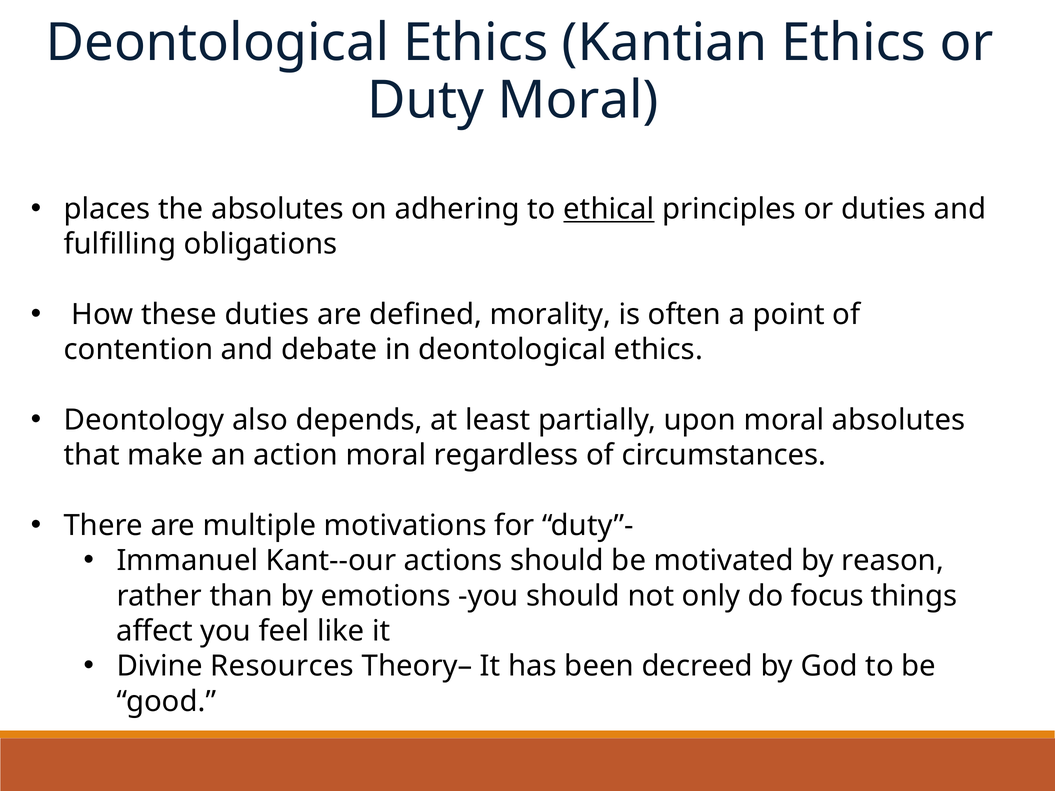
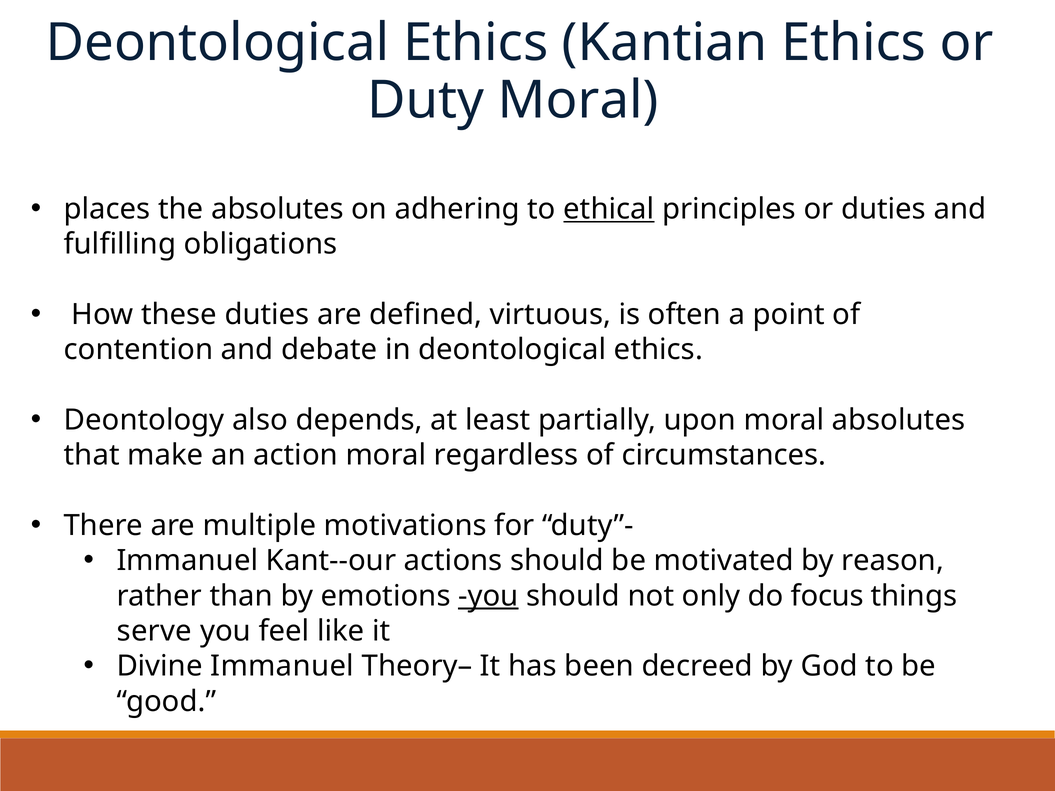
morality: morality -> virtuous (550, 315)
you underline: none -> present (488, 596)
affect: affect -> serve (154, 631)
Divine Resources: Resources -> Immanuel (282, 666)
